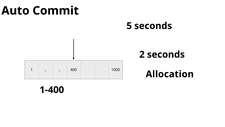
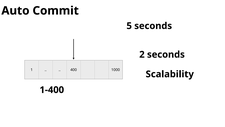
Allocation: Allocation -> Scalability (170, 74)
